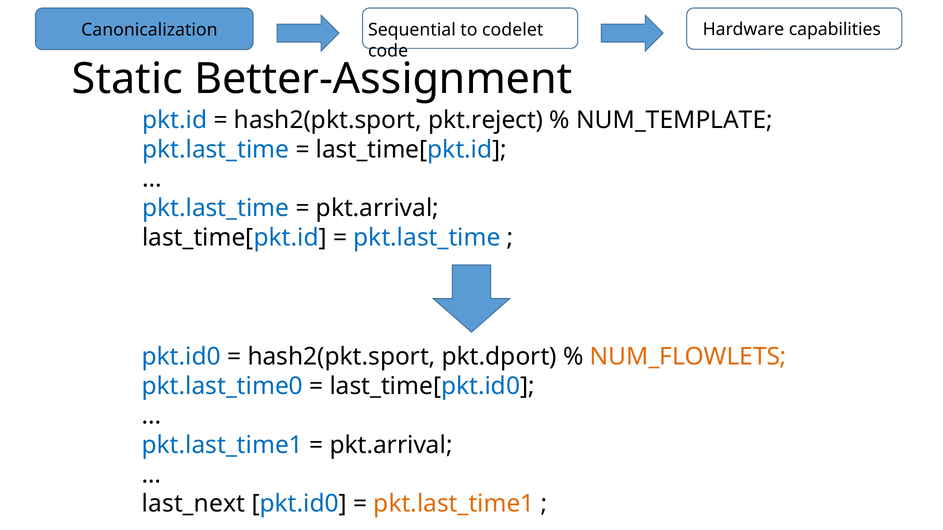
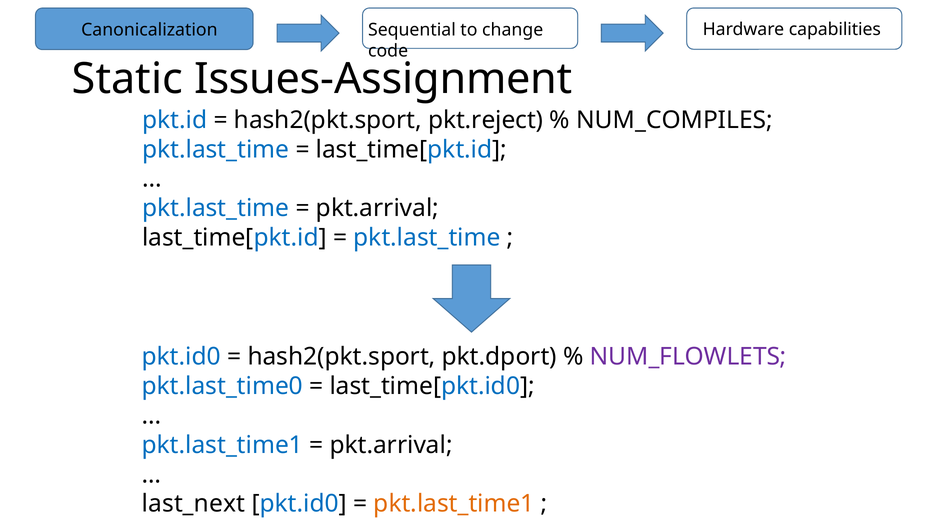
codelet: codelet -> change (513, 30)
Better-Assignment: Better-Assignment -> Issues-Assignment (383, 79)
NUM_TEMPLATE: NUM_TEMPLATE -> NUM_COMPILES (675, 120)
NUM_FLOWLETS colour: orange -> purple (688, 357)
